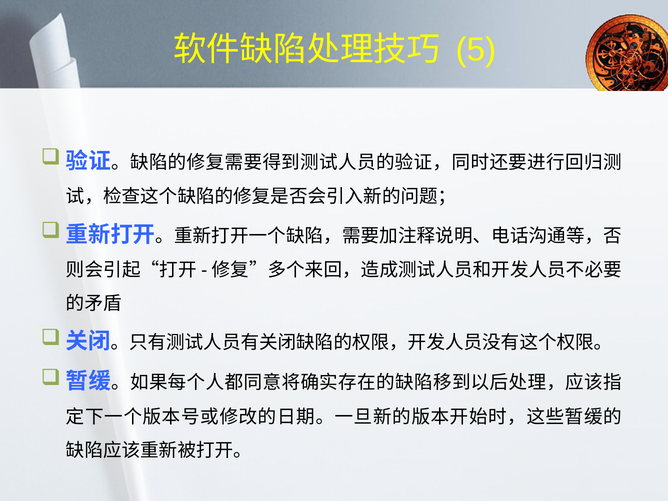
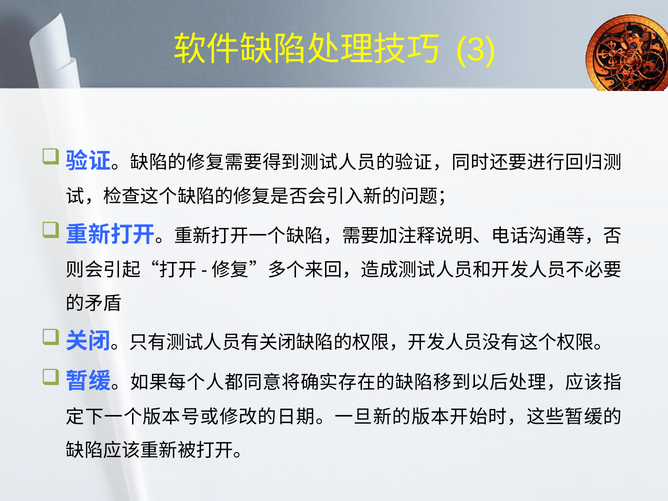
5: 5 -> 3 (476, 50)
